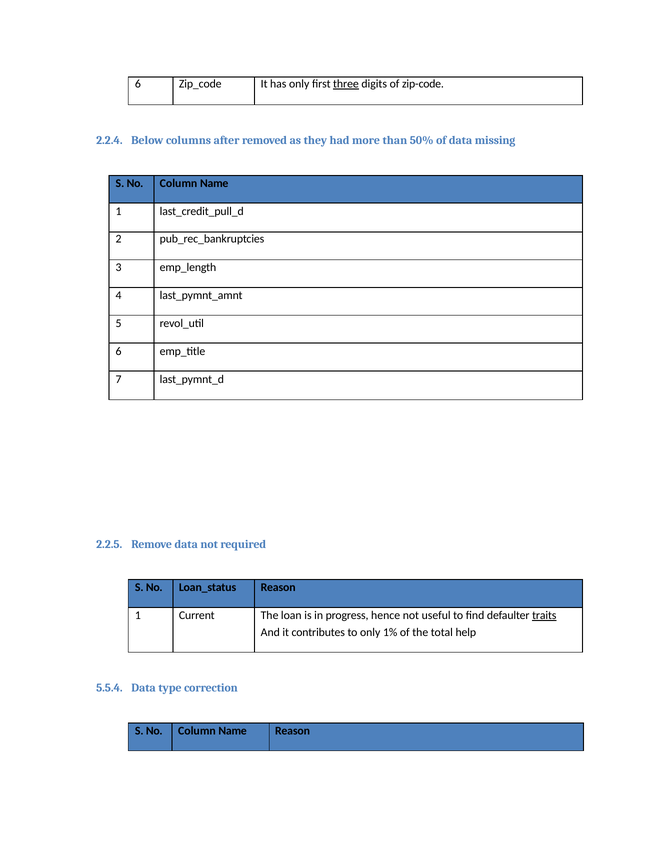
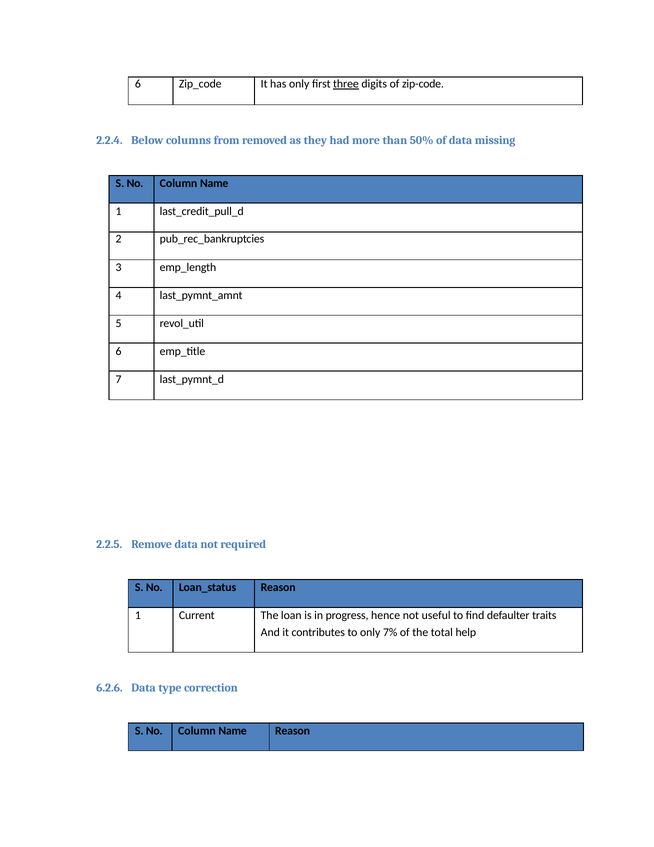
after: after -> from (227, 140)
traits underline: present -> none (544, 615)
1%: 1% -> 7% (390, 632)
5.5.4: 5.5.4 -> 6.2.6 (109, 687)
